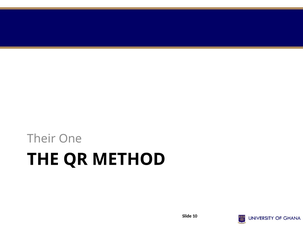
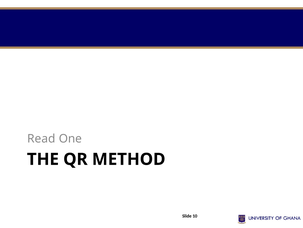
Their: Their -> Read (41, 138)
